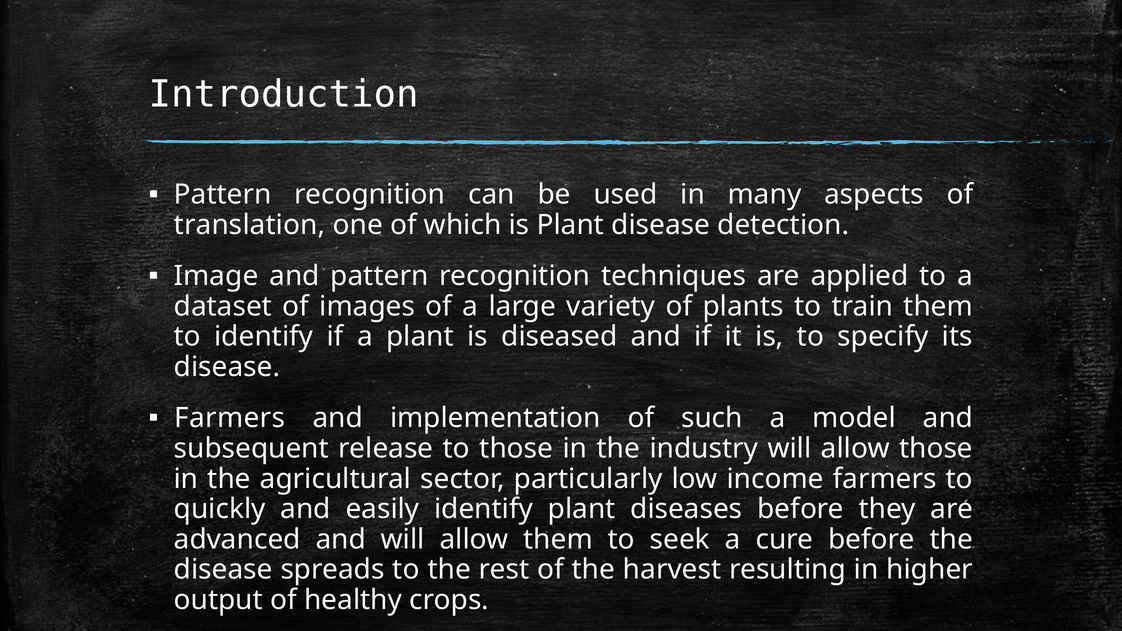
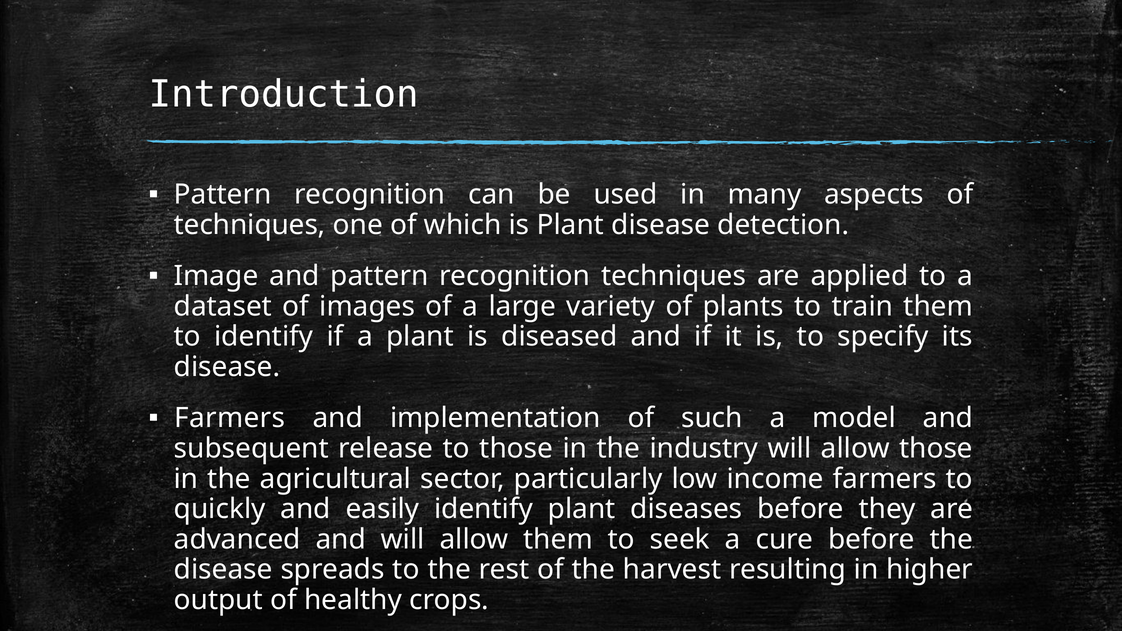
translation: translation -> techniques (250, 225)
